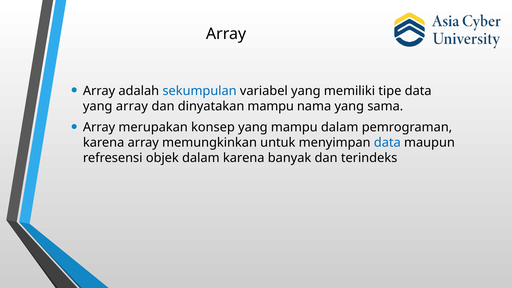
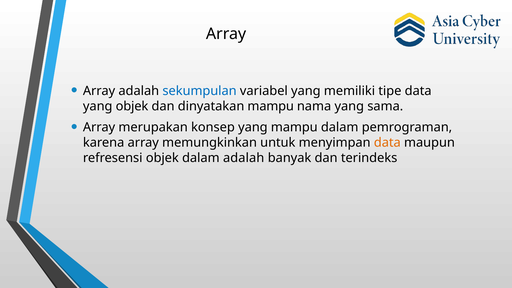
yang array: array -> objek (132, 106)
data colour: blue -> orange (387, 143)
dalam karena: karena -> adalah (244, 158)
